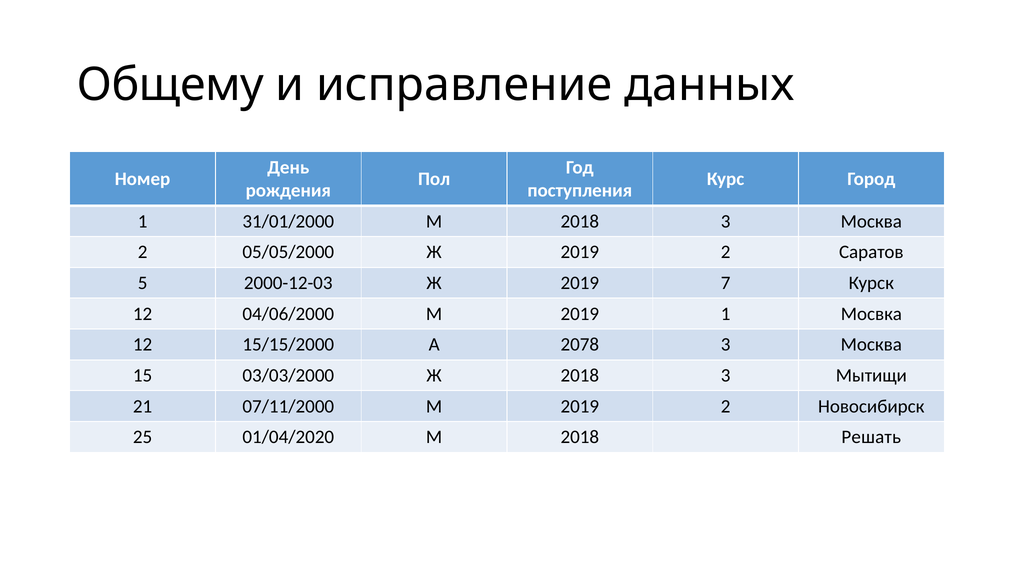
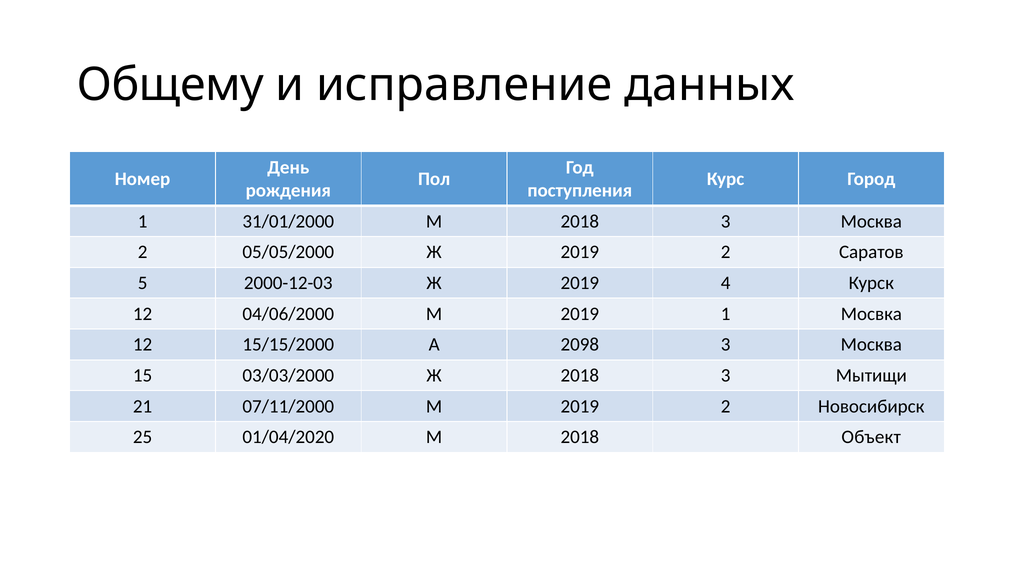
7: 7 -> 4 (726, 283)
2078: 2078 -> 2098 (580, 345)
Решать: Решать -> Объект (871, 437)
